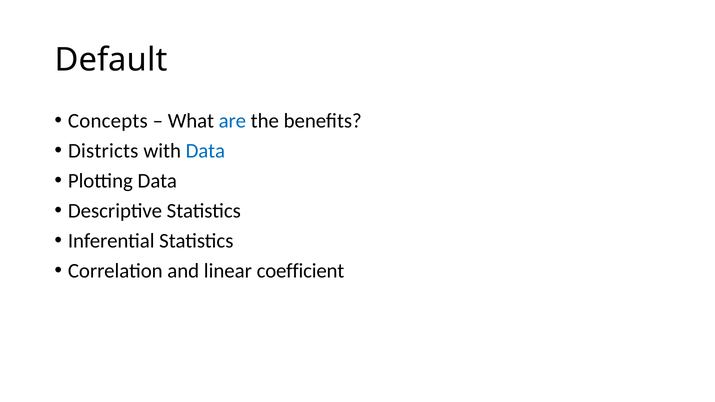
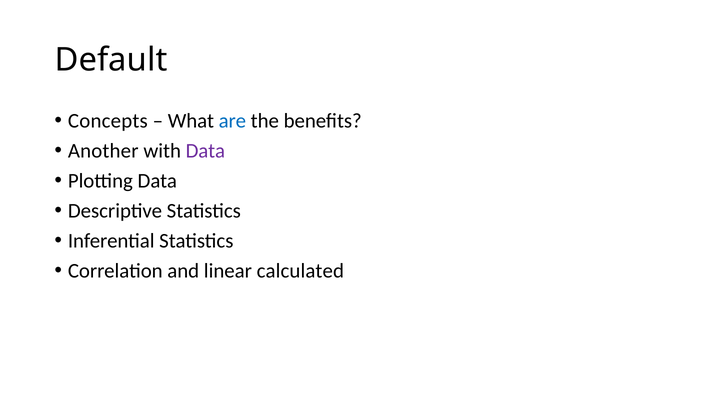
Districts: Districts -> Another (103, 151)
Data colour: blue -> purple (205, 151)
coefficient: coefficient -> calculated (300, 271)
